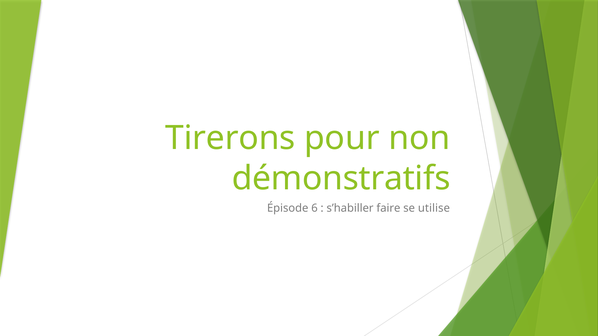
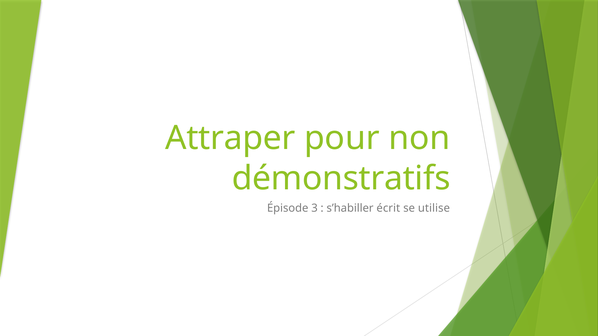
Tirerons: Tirerons -> Attraper (230, 138)
6: 6 -> 3 (314, 208)
faire: faire -> écrit (388, 208)
